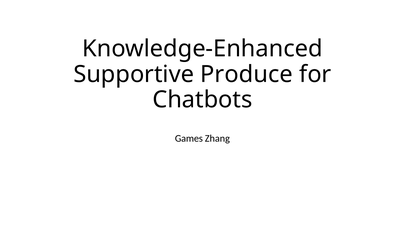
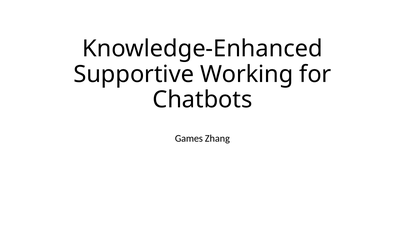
Produce: Produce -> Working (247, 74)
